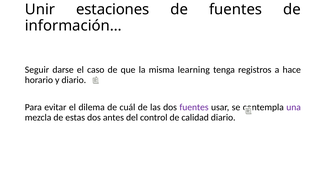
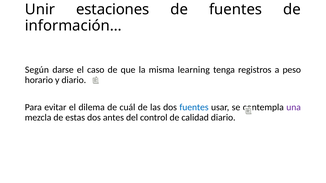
Seguir: Seguir -> Según (37, 70)
hace: hace -> peso (292, 70)
fuentes colour: purple -> blue (194, 108)
